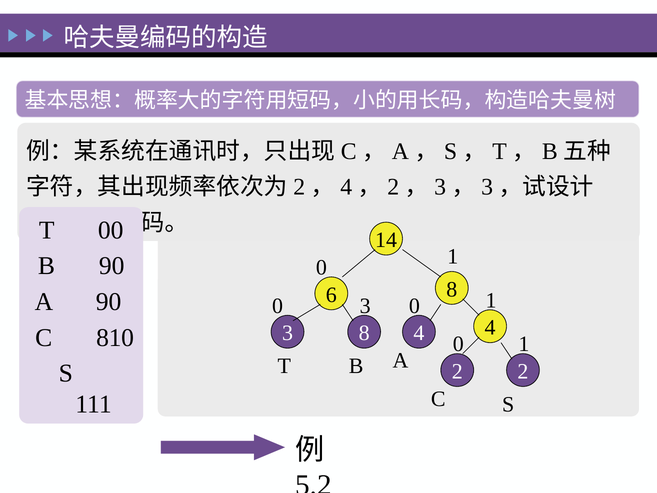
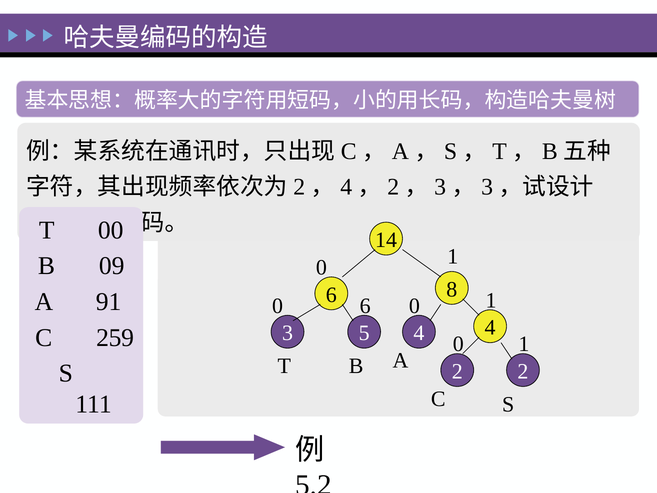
B 90: 90 -> 09 (112, 266)
A 90: 90 -> 91 (109, 302)
0 3: 3 -> 6 (365, 306)
3 8: 8 -> 5 (364, 333)
810: 810 -> 259 (115, 337)
